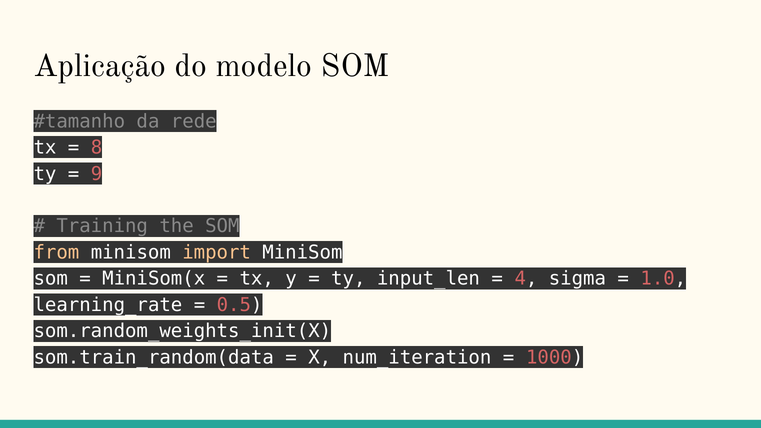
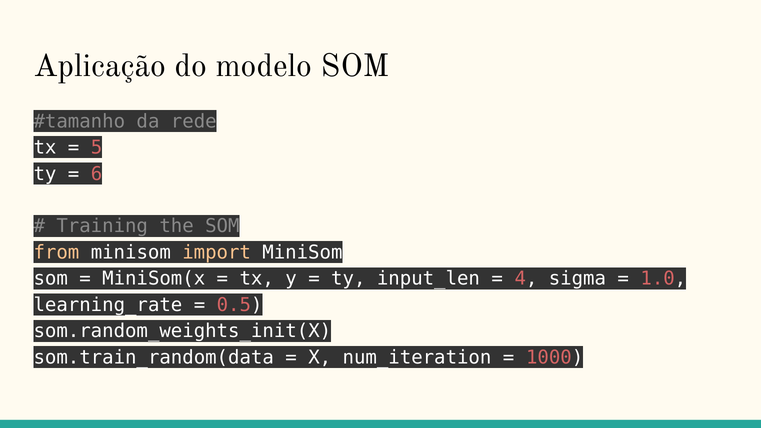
8: 8 -> 5 (96, 148)
9: 9 -> 6 (96, 174)
